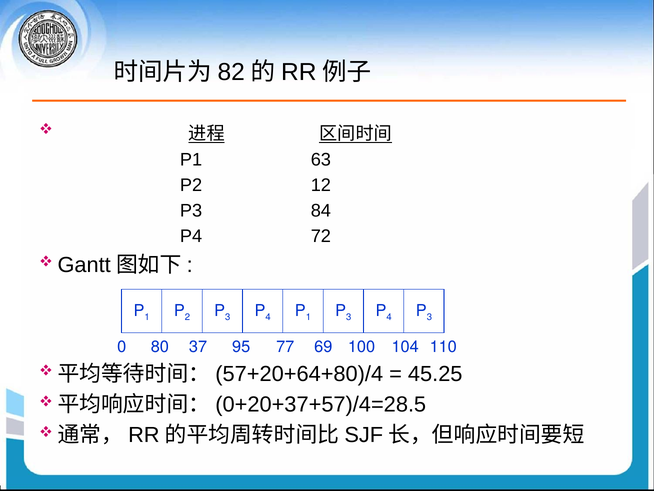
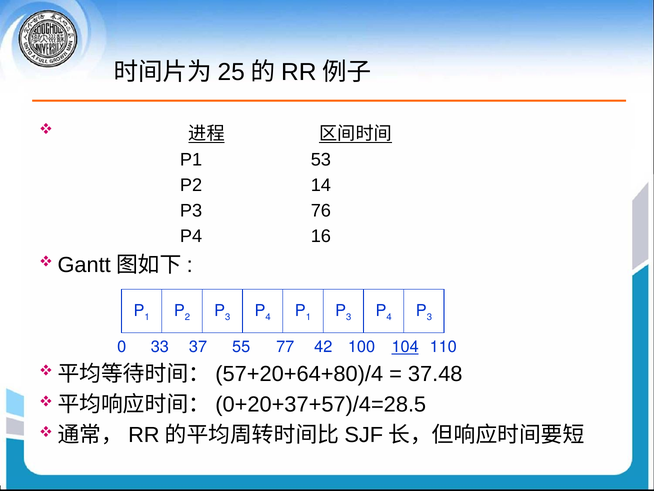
82: 82 -> 25 (231, 72)
63: 63 -> 53 (321, 160)
12: 12 -> 14 (321, 185)
84: 84 -> 76 (321, 211)
72: 72 -> 16 (321, 236)
80: 80 -> 33 (160, 347)
95: 95 -> 55 (241, 347)
69: 69 -> 42 (323, 347)
104 underline: none -> present (405, 347)
45.25: 45.25 -> 37.48 (435, 374)
